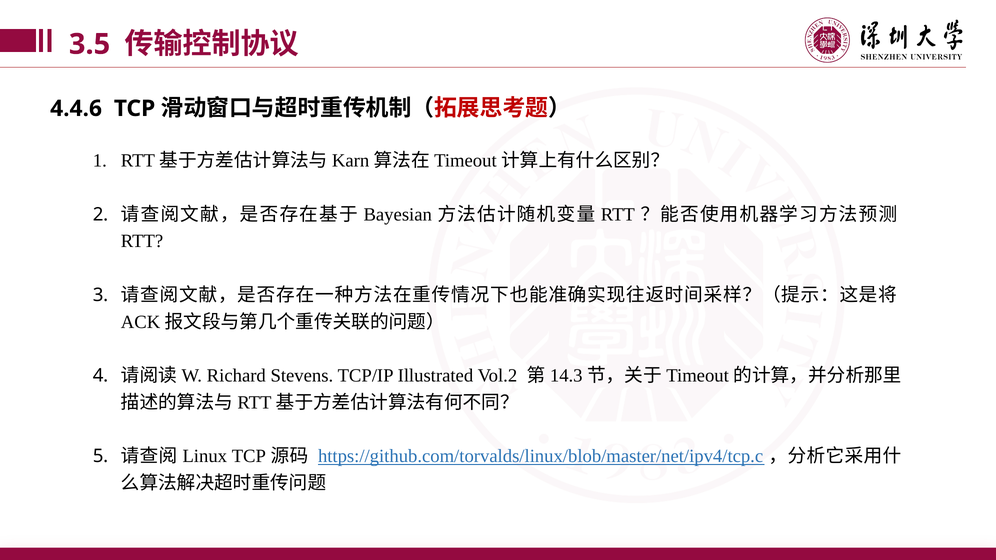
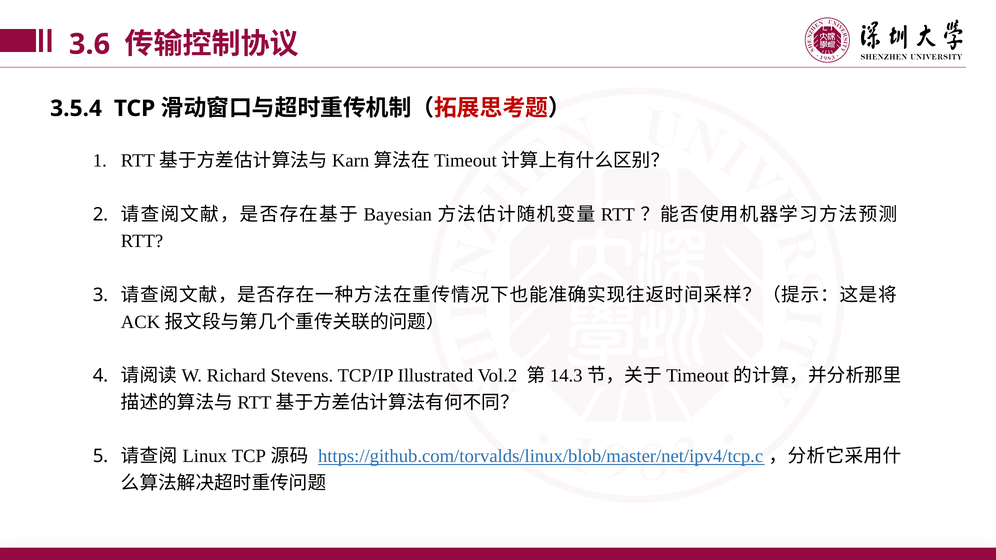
3.5: 3.5 -> 3.6 (90, 44)
4.4.6: 4.4.6 -> 3.5.4 (76, 109)
